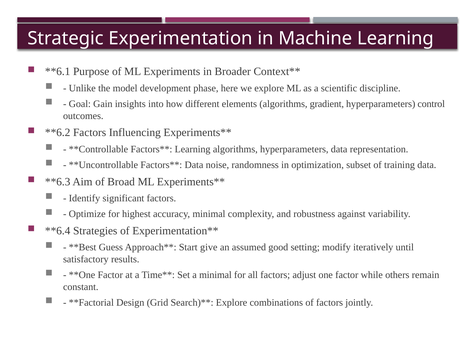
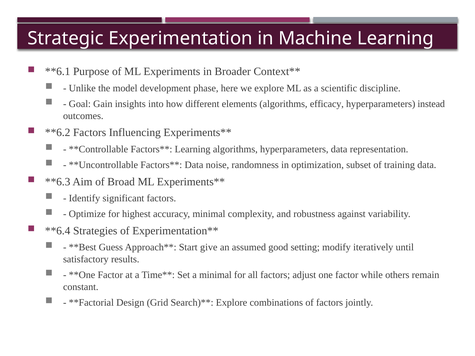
gradient: gradient -> efficacy (327, 104)
control: control -> instead (431, 104)
